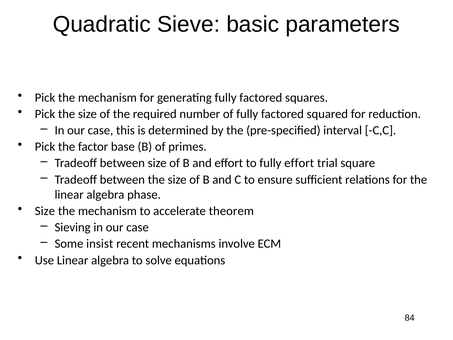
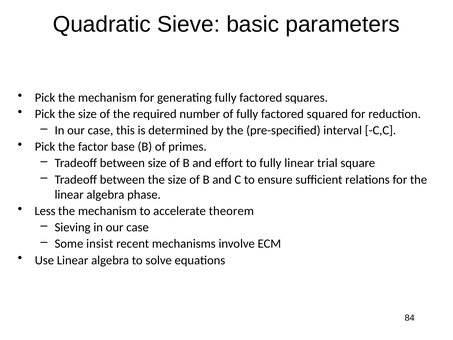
fully effort: effort -> linear (299, 163)
Size: Size -> Less (45, 211)
